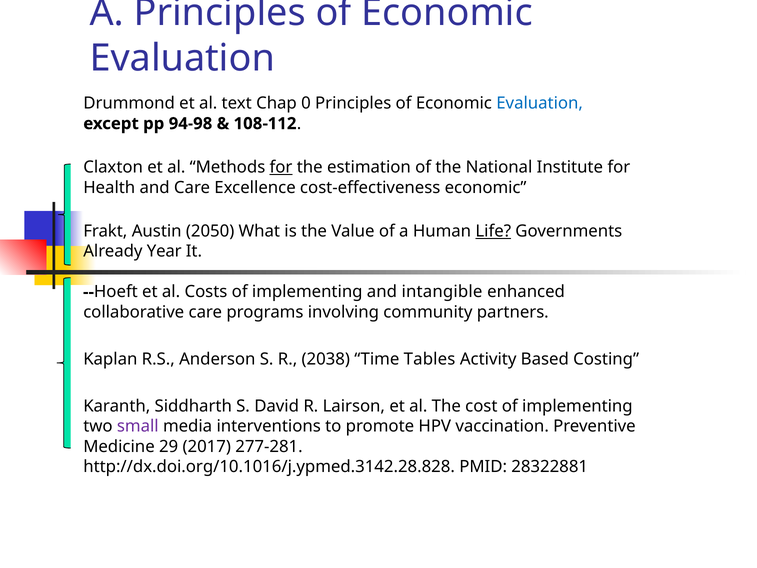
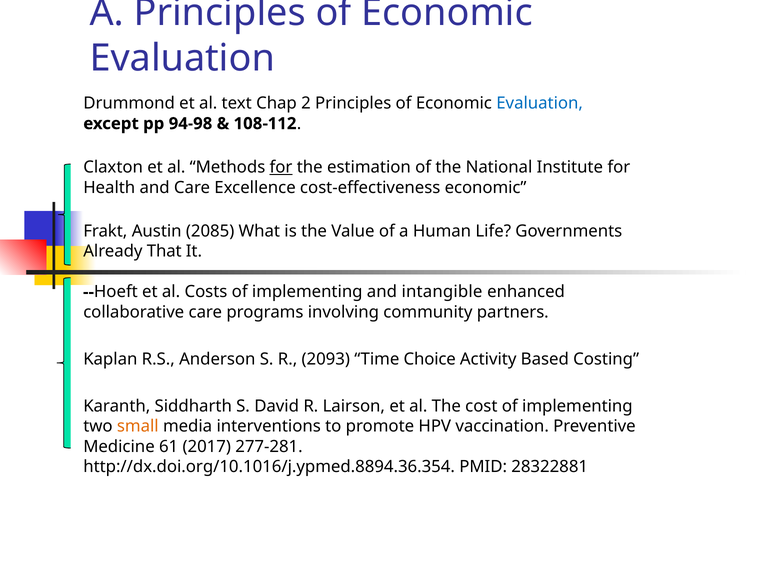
0: 0 -> 2 (306, 103)
2050: 2050 -> 2085 (210, 231)
Life underline: present -> none (493, 231)
Year: Year -> That (164, 251)
2038: 2038 -> 2093 (326, 359)
Tables: Tables -> Choice (430, 359)
small colour: purple -> orange (138, 426)
29: 29 -> 61 (169, 446)
http://dx.doi.org/10.1016/j.ypmed.3142.28.828: http://dx.doi.org/10.1016/j.ypmed.3142.28.828 -> http://dx.doi.org/10.1016/j.ypmed.8894.36.354 (269, 467)
